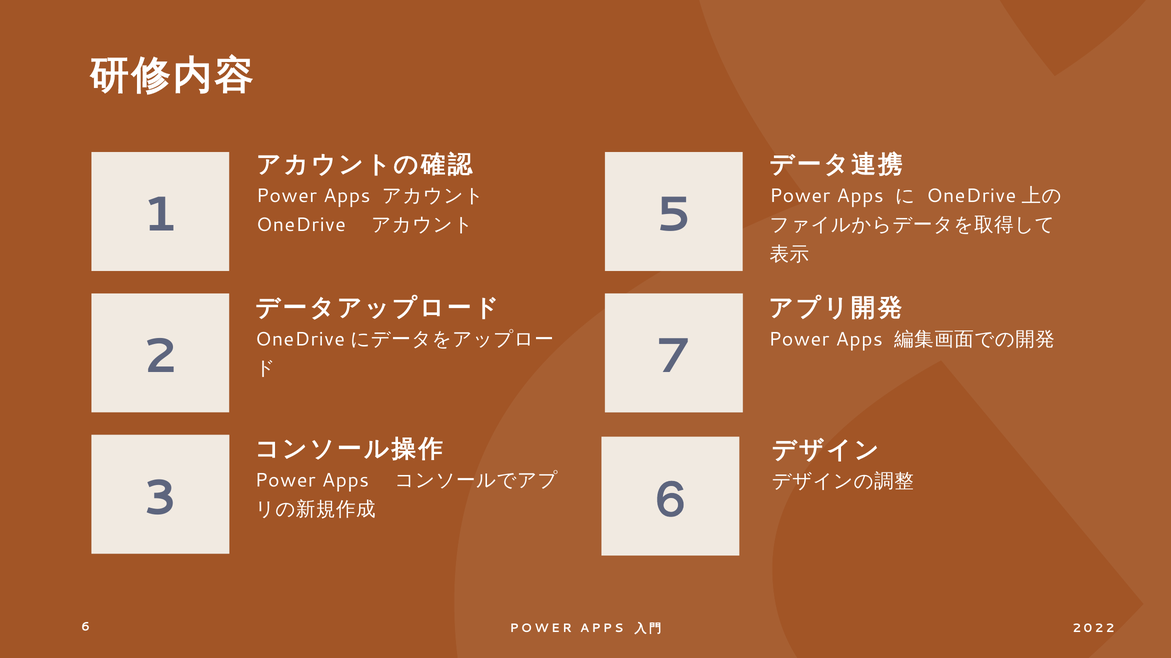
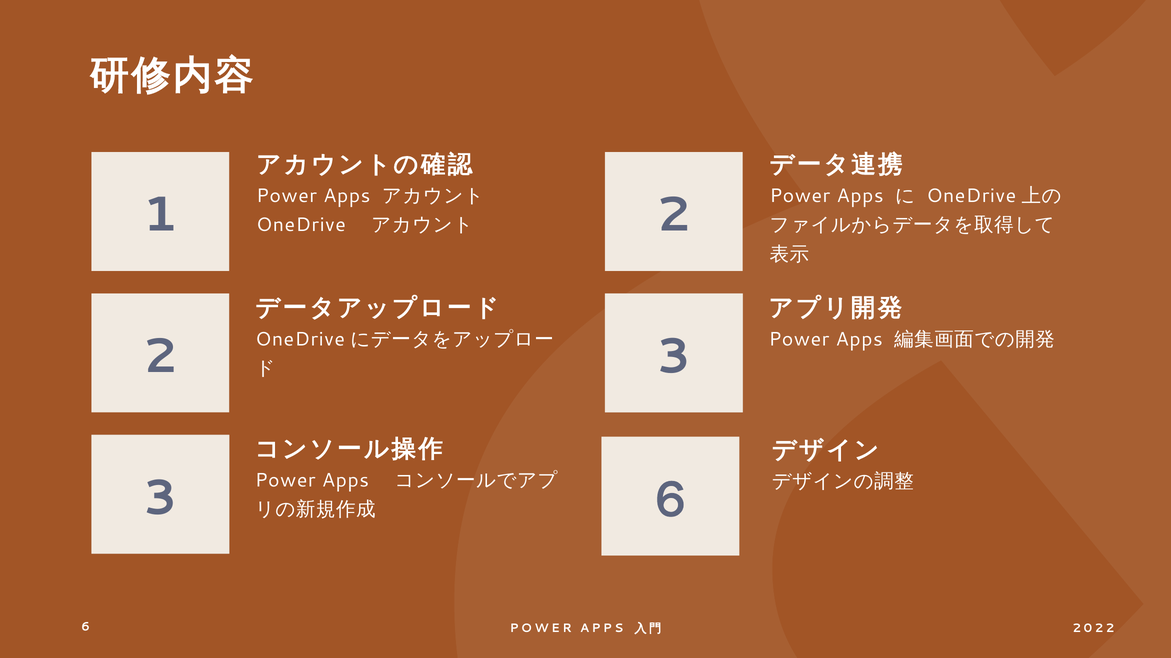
5: 5 -> 2 (674, 215)
7: 7 -> 3 (674, 357)
